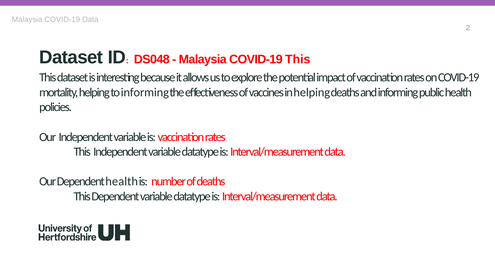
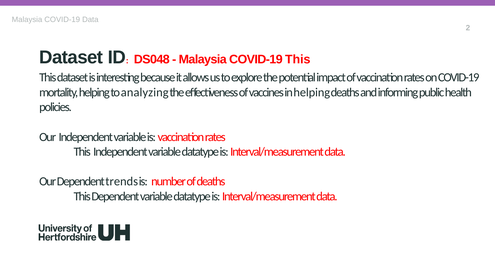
to informing: informing -> analyzing (145, 92)
Dependent health: health -> trends (122, 181)
